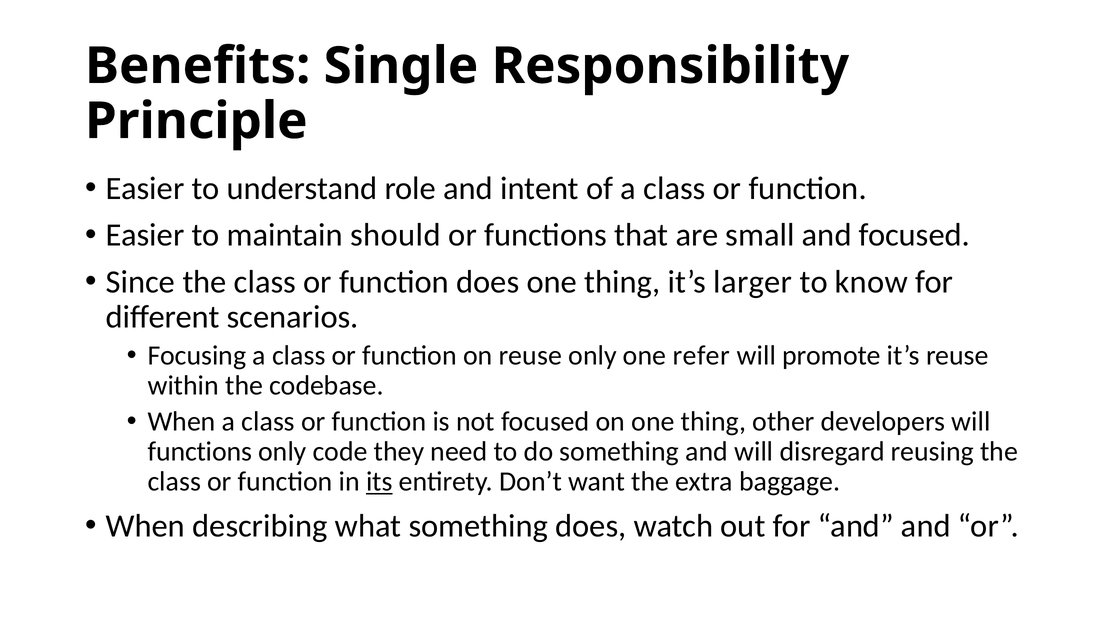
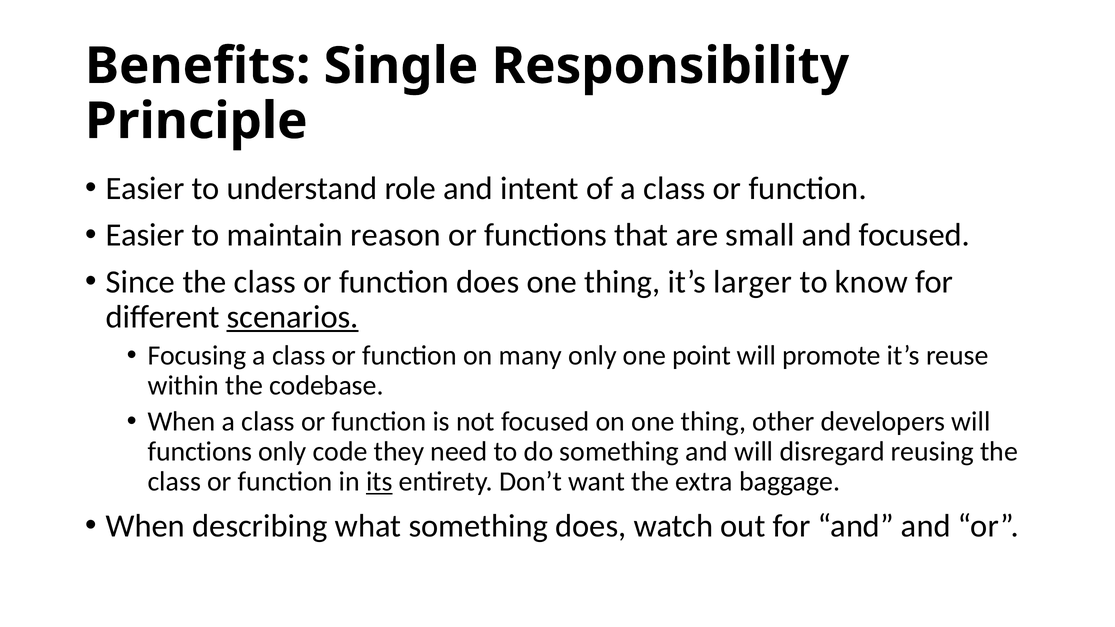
should: should -> reason (396, 235)
scenarios underline: none -> present (293, 317)
on reuse: reuse -> many (530, 356)
refer: refer -> point (702, 356)
